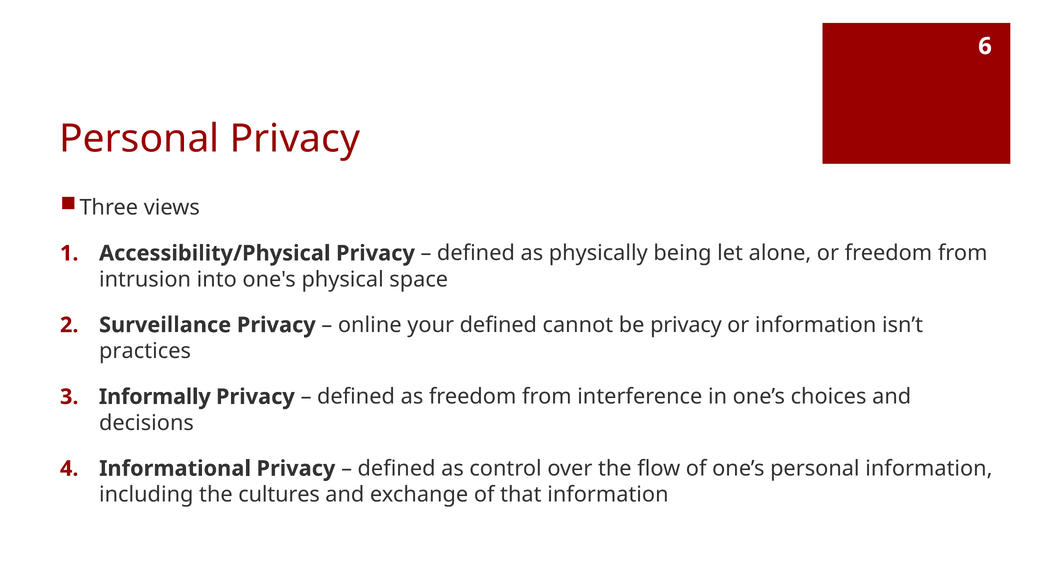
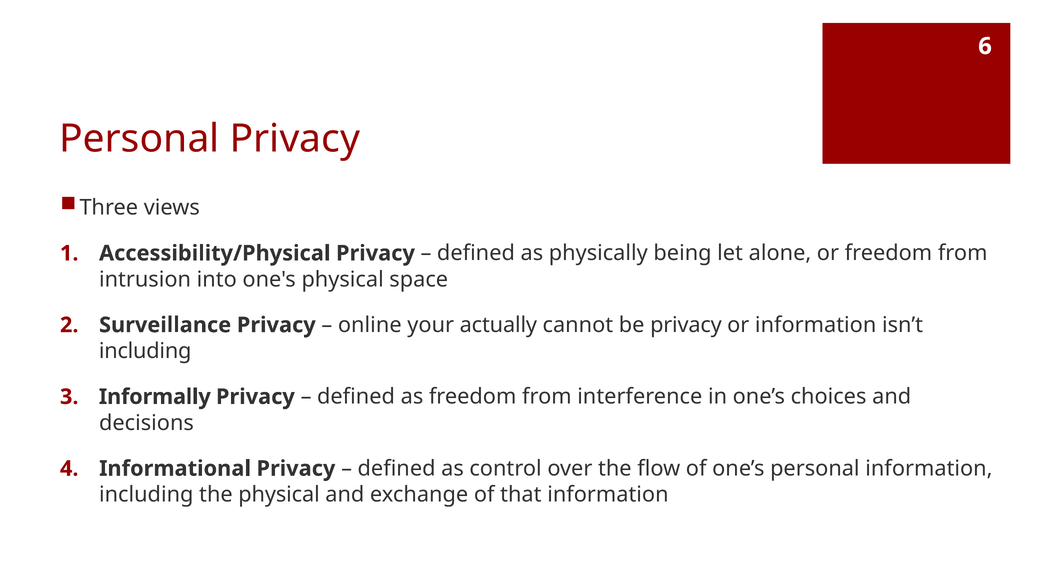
your defined: defined -> actually (498, 325)
practices: practices -> including (145, 351)
the cultures: cultures -> physical (279, 494)
